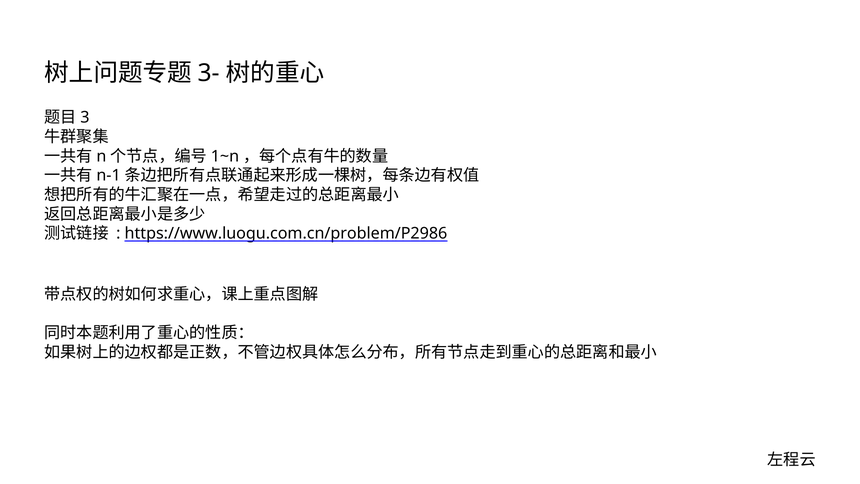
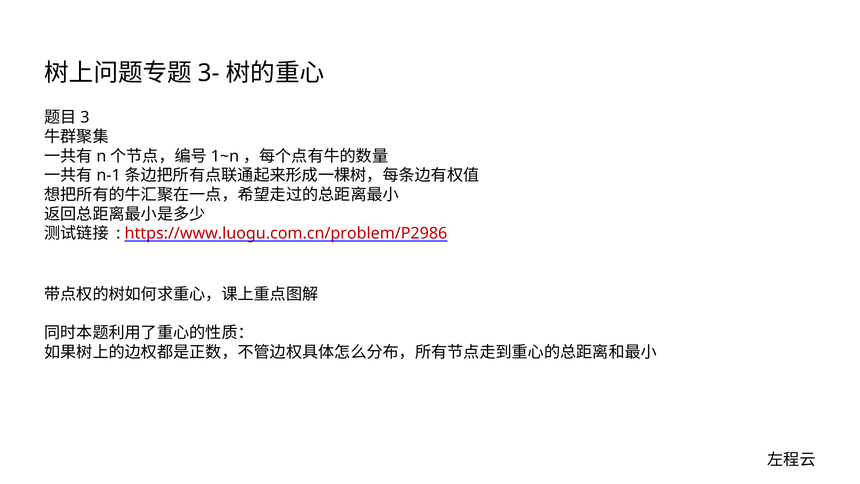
https://www.luogu.com.cn/problem/P2986 colour: black -> red (286, 234)
